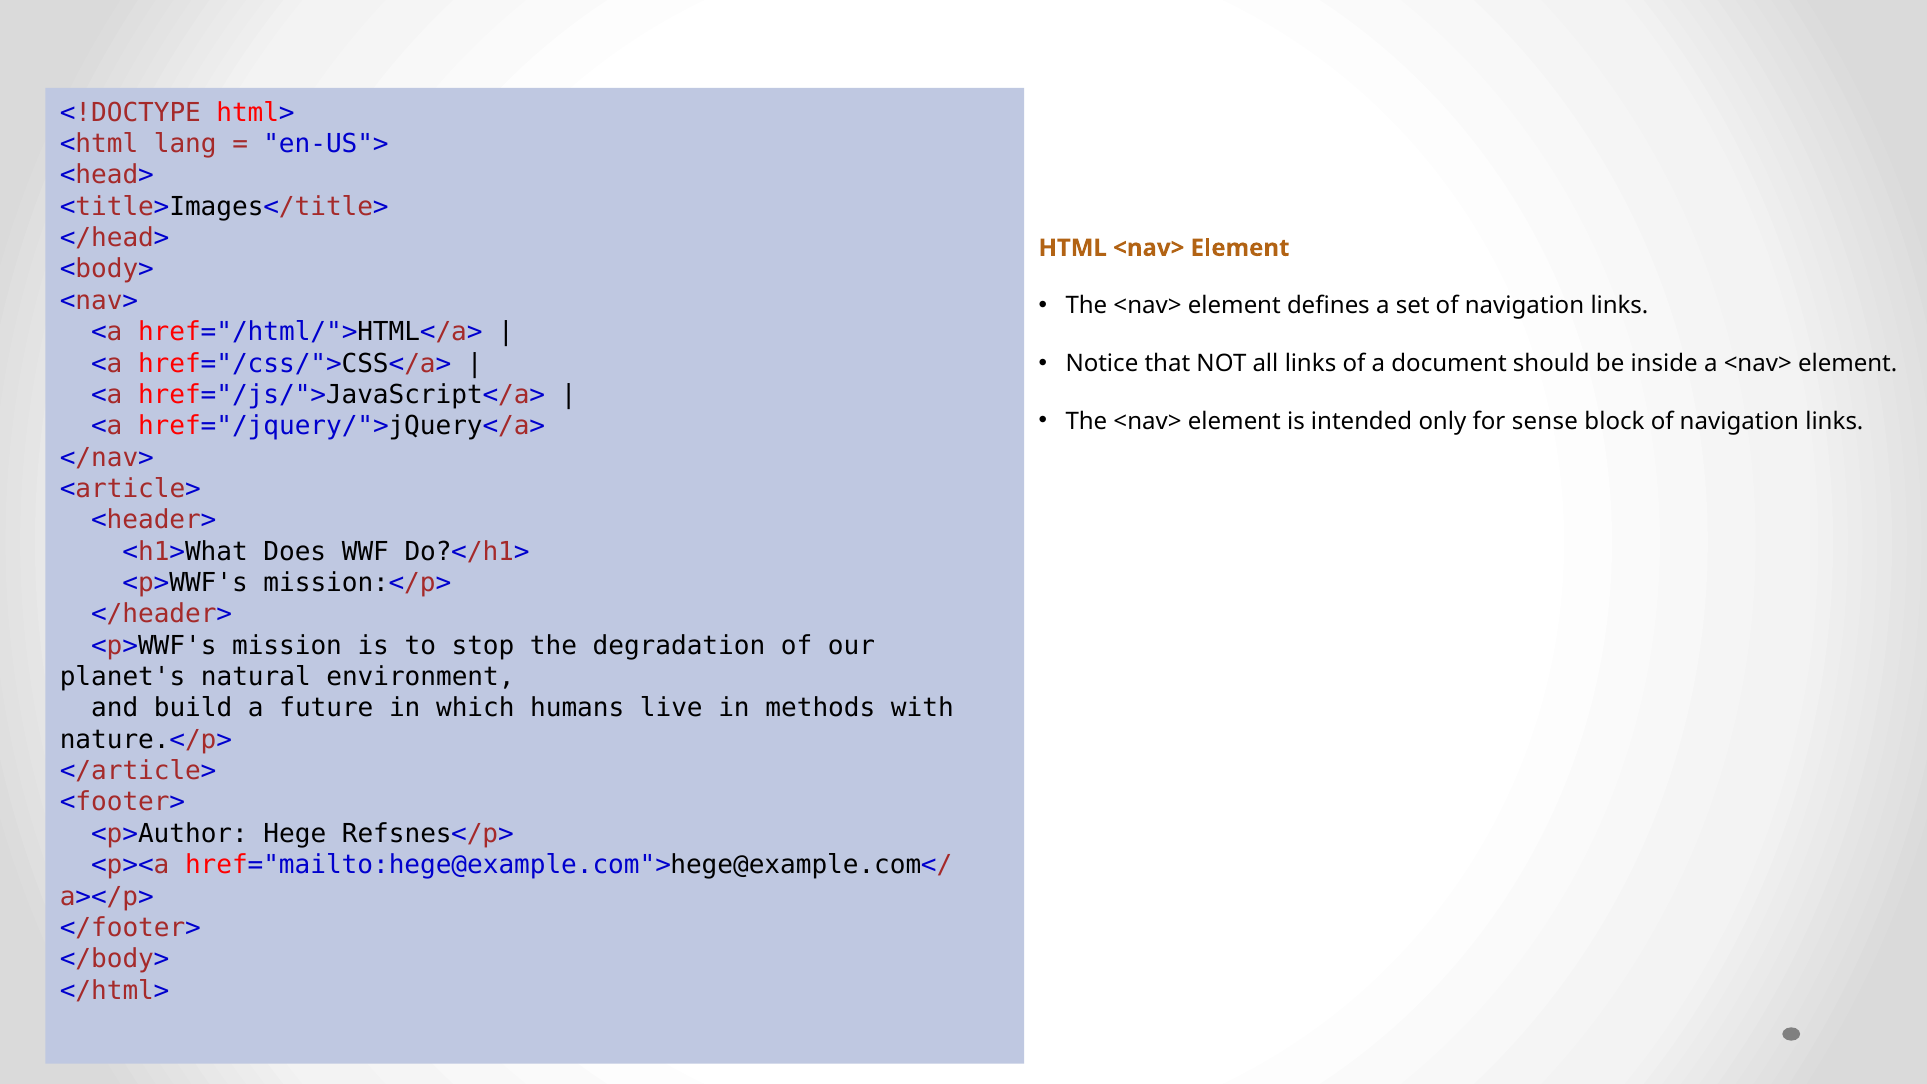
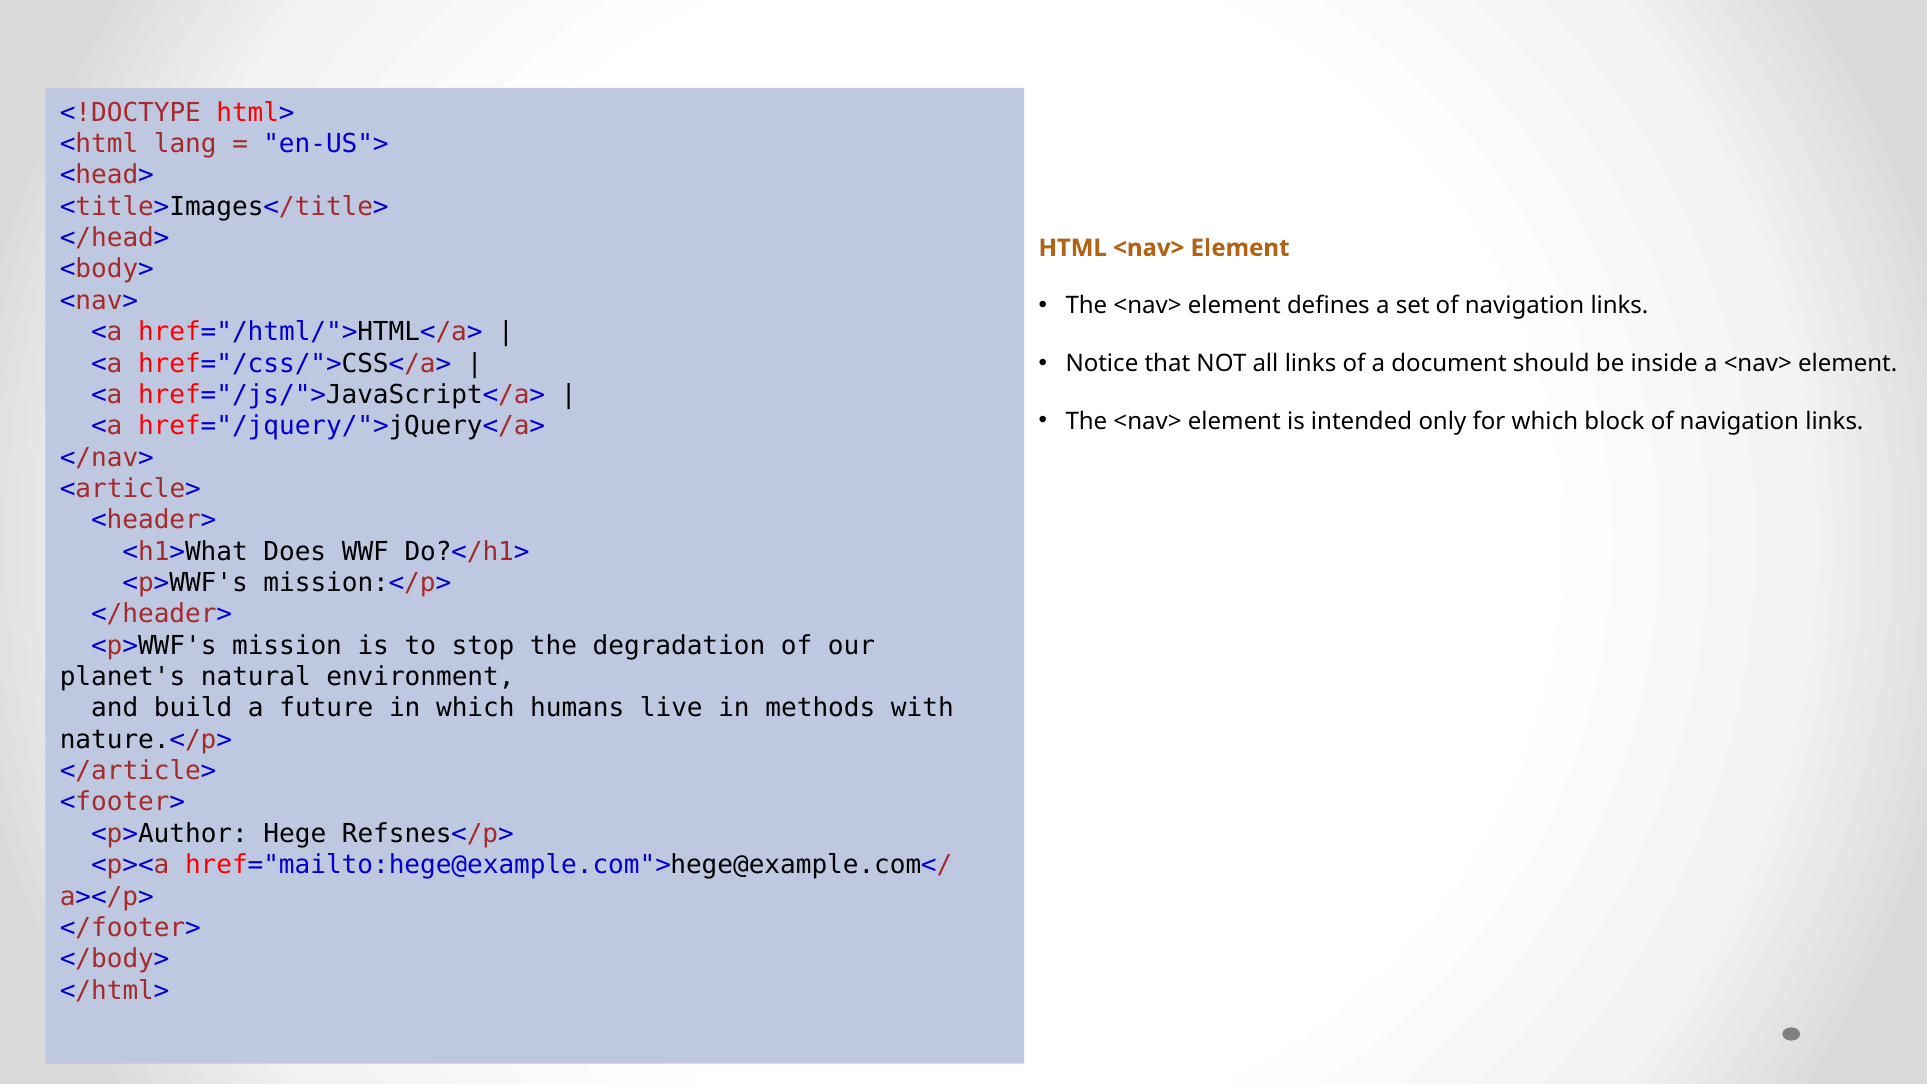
for sense: sense -> which (1545, 421)
